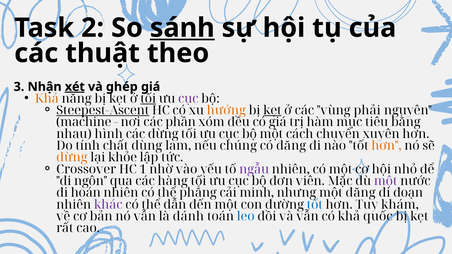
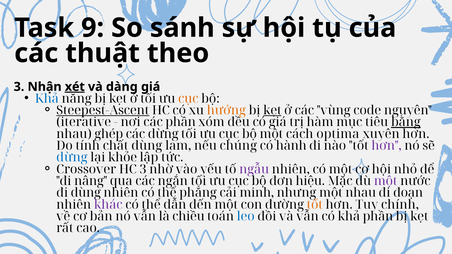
2: 2 -> 9 (93, 28)
sánh underline: present -> none (182, 28)
ghép: ghép -> dàng (122, 87)
Khả colour: orange -> blue (47, 99)
tối underline: present -> none (148, 99)
cục colour: purple -> orange (188, 99)
phải: phải -> code (367, 110)
machine: machine -> iterative (84, 122)
bằng underline: none -> present (406, 122)
hình: hình -> ghép (109, 134)
chuyển: chuyển -> optima (338, 134)
có đăng: đăng -> hành (291, 146)
hơn colour: orange -> purple (386, 146)
dừng colour: orange -> blue (72, 158)
HC 1: 1 -> 3 (143, 169)
ngôn: ngôn -> nâng (91, 181)
hàng: hàng -> ngắn (173, 181)
viên: viên -> hiệu (310, 181)
đi hoán: hoán -> dùng (86, 193)
một đăng: đăng -> nhau (361, 193)
tốt colour: blue -> orange (315, 205)
khám: khám -> chính (400, 205)
đánh: đánh -> chiều (188, 217)
khả quốc: quốc -> phần (378, 217)
